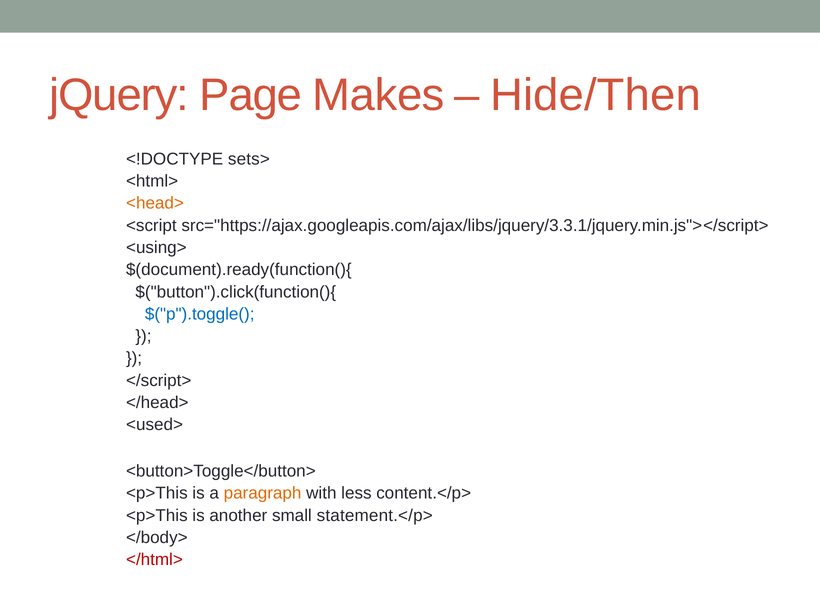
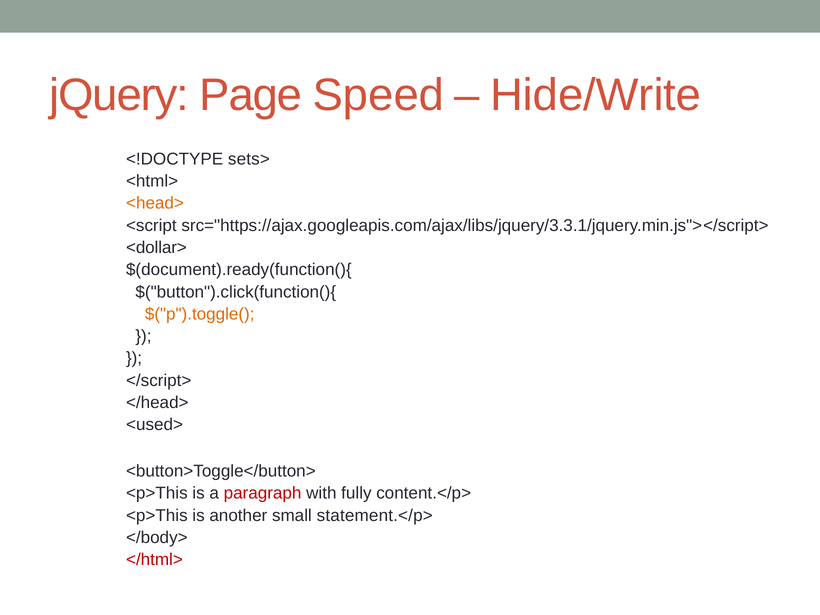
Makes: Makes -> Speed (378, 95)
Hide/Then: Hide/Then -> Hide/Write (596, 95)
<using>: <using> -> <dollar> (156, 248)
$("p").toggle( colour: blue -> orange (200, 314)
paragraph colour: orange -> red (263, 493)
less: less -> fully (356, 493)
